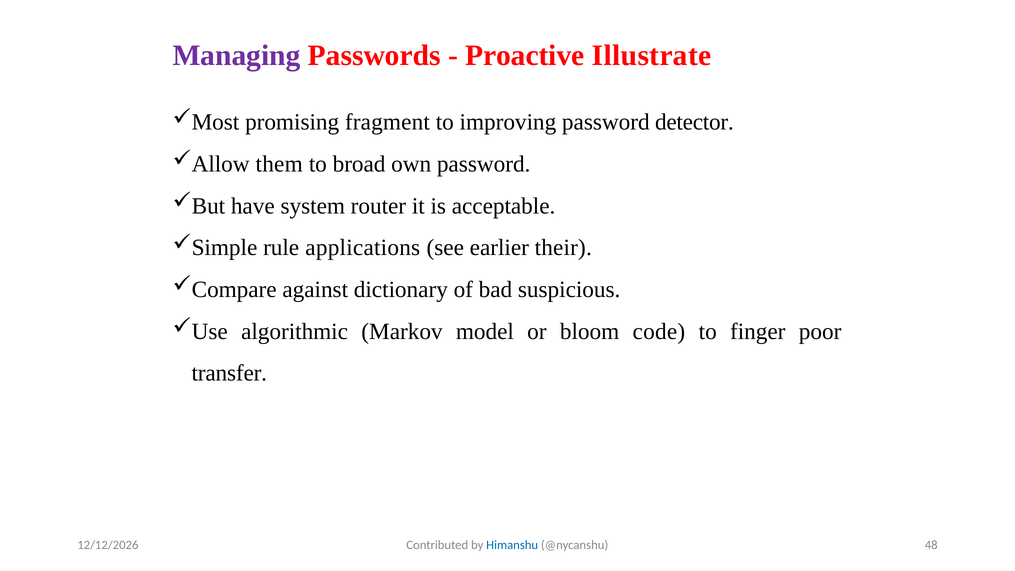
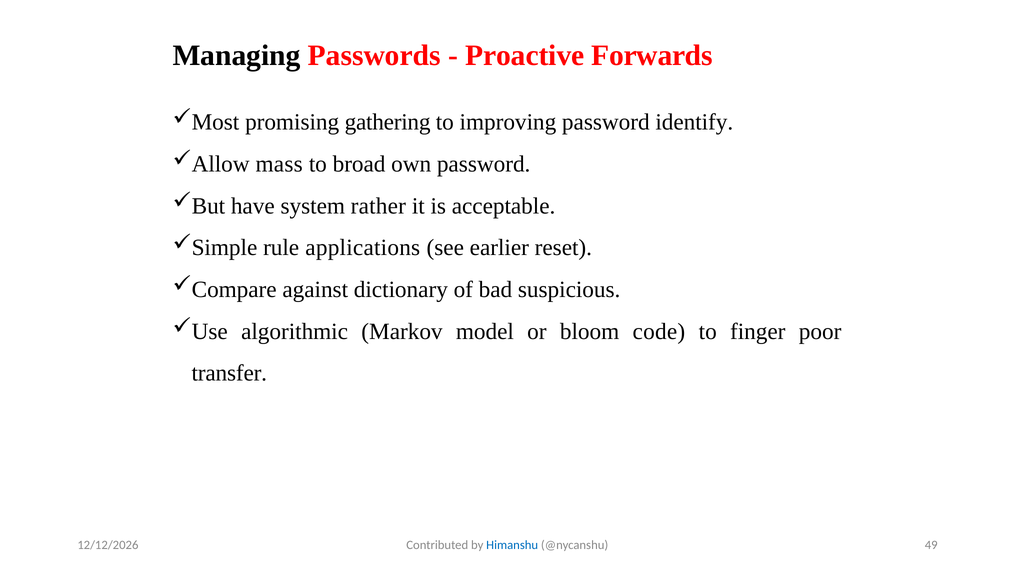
Managing colour: purple -> black (237, 56)
Illustrate: Illustrate -> Forwards (652, 56)
fragment: fragment -> gathering (388, 122)
detector: detector -> identify (694, 122)
them: them -> mass (279, 164)
router: router -> rather (378, 206)
their: their -> reset (563, 248)
48: 48 -> 49 (931, 545)
